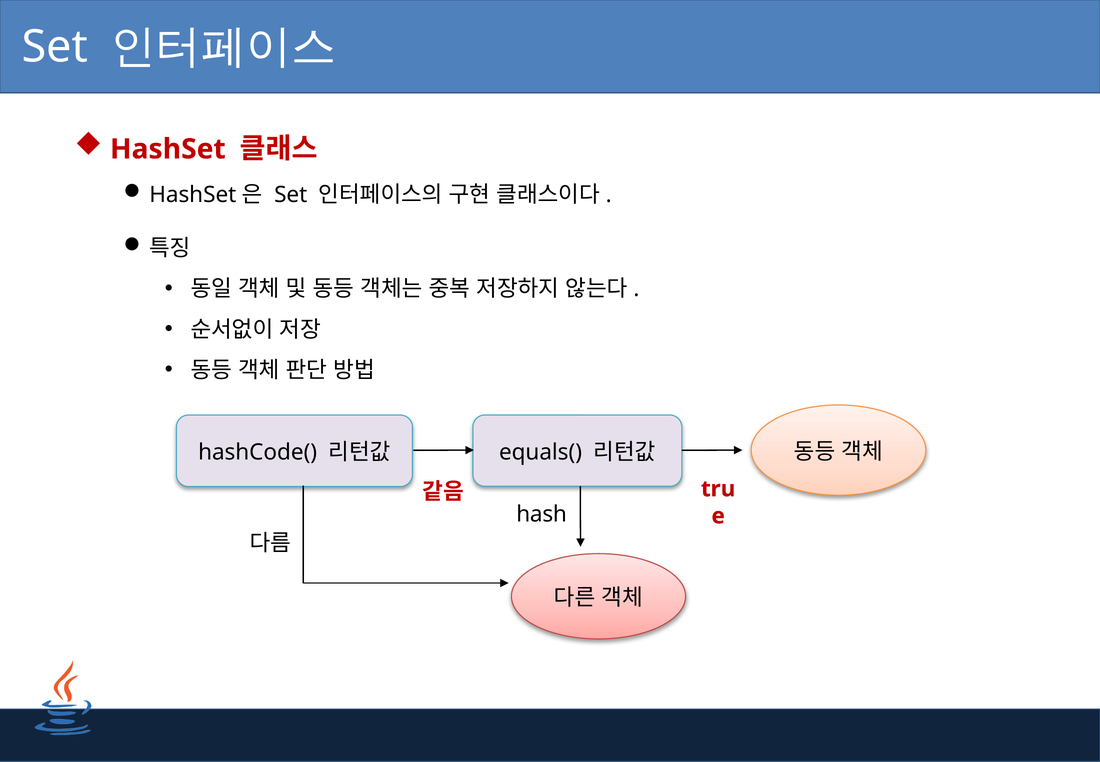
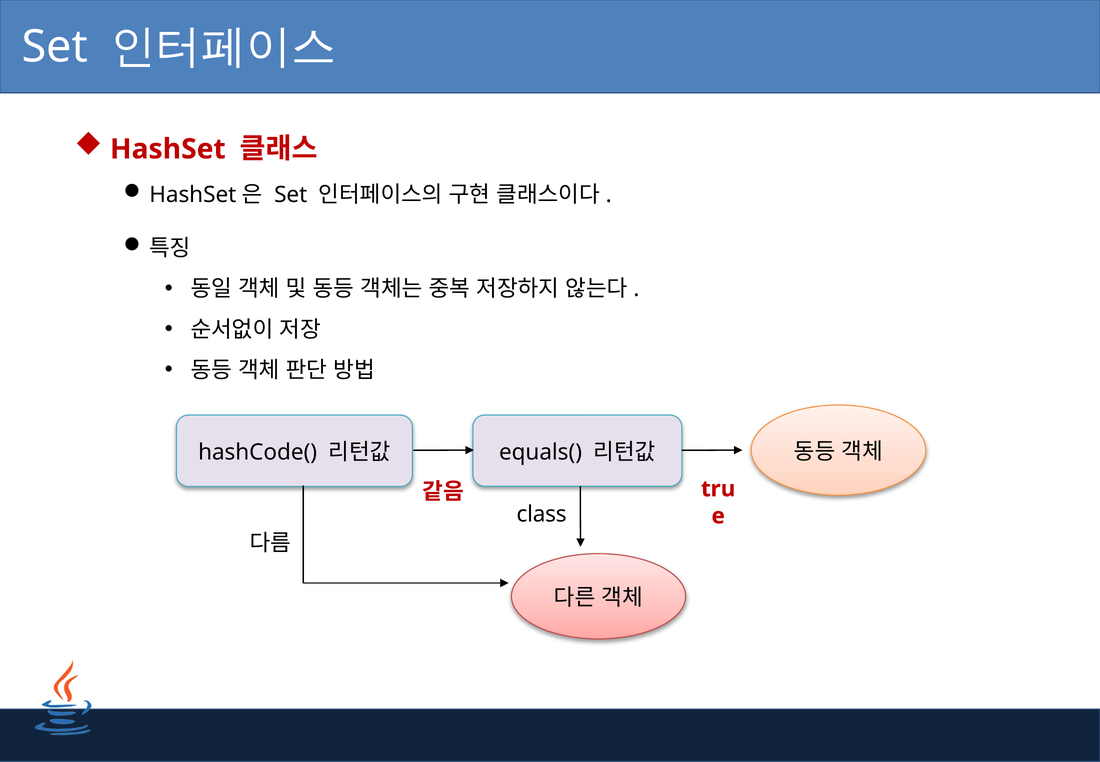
hash: hash -> class (542, 514)
